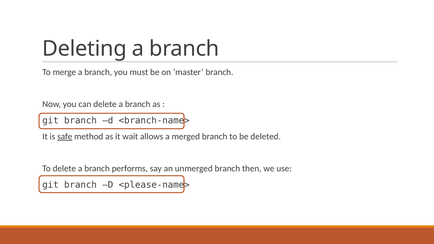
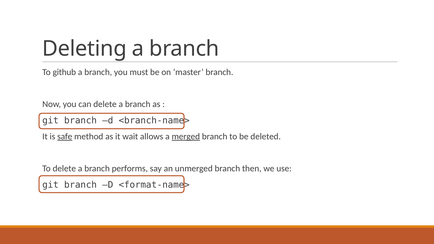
merge: merge -> github (64, 72)
merged underline: none -> present (186, 137)
<please-name>: <please-name> -> <format-name> (154, 185)
